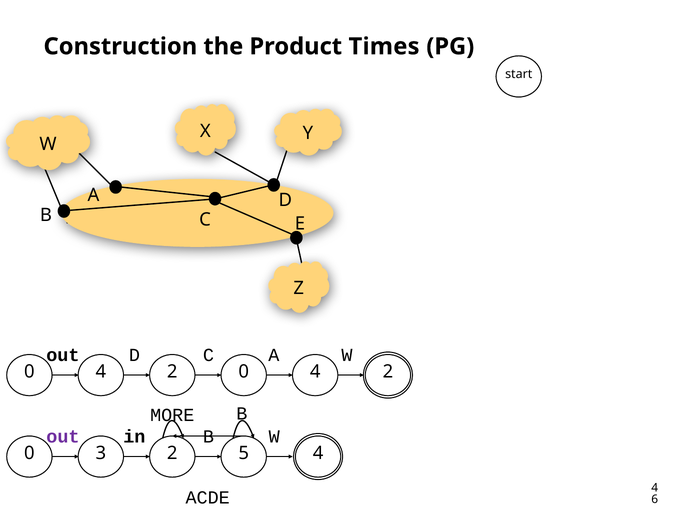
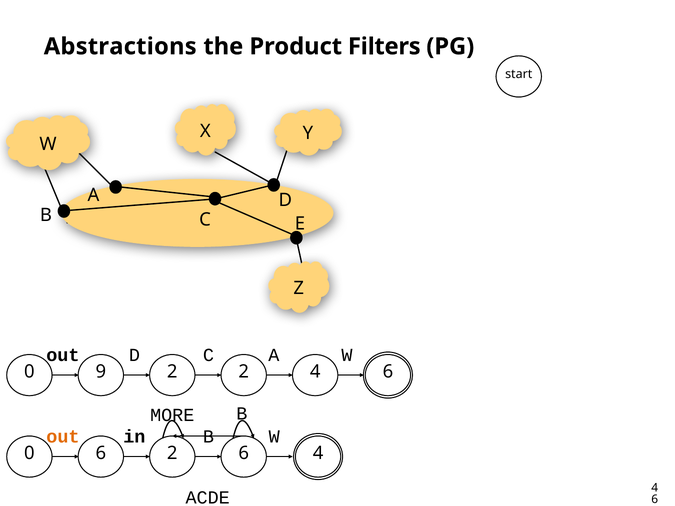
Construction: Construction -> Abstractions (120, 46)
Times: Times -> Filters (384, 46)
4: 4 -> 9 (101, 372)
2 0: 0 -> 2 (244, 372)
2: 2 -> 6 (388, 372)
out colour: purple -> orange (63, 437)
0 3: 3 -> 6 (101, 453)
2 5: 5 -> 6 (244, 453)
